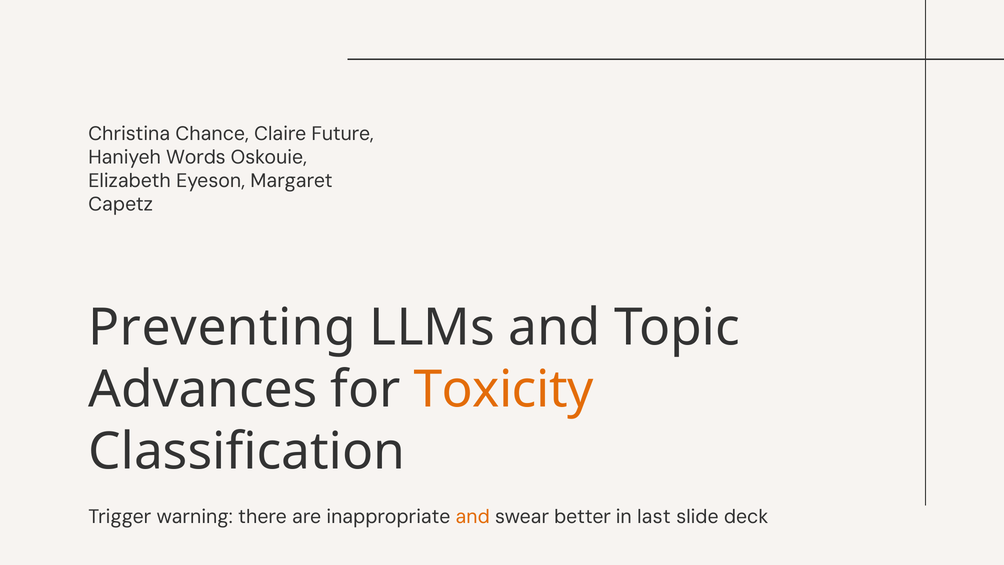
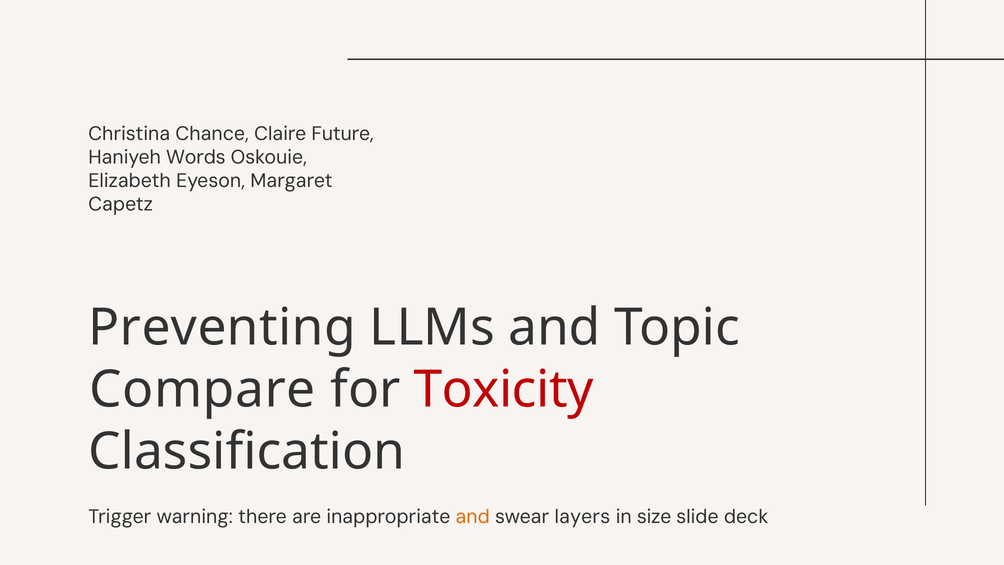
Advances: Advances -> Compare (202, 390)
Toxicity colour: orange -> red (503, 390)
better: better -> layers (582, 516)
last: last -> size (654, 516)
